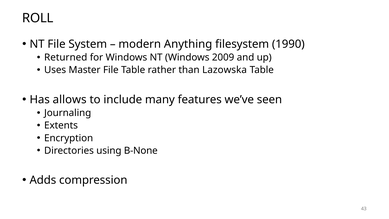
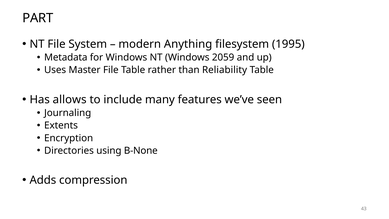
ROLL: ROLL -> PART (38, 18)
1990: 1990 -> 1995 (288, 44)
Returned: Returned -> Metadata (66, 57)
2009: 2009 -> 2059 (223, 57)
Lazowska: Lazowska -> Reliability (225, 70)
